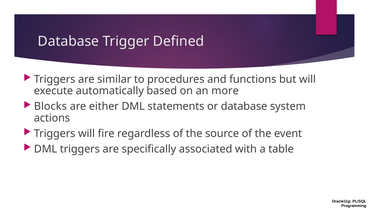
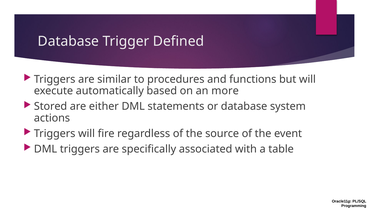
Blocks: Blocks -> Stored (51, 106)
